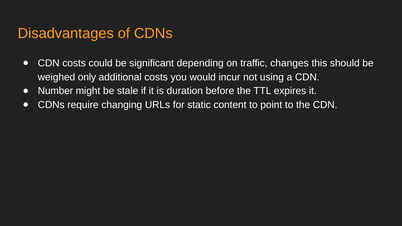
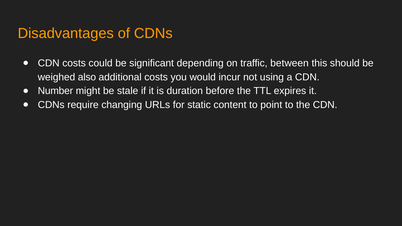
changes: changes -> between (290, 63)
only: only -> also (87, 77)
